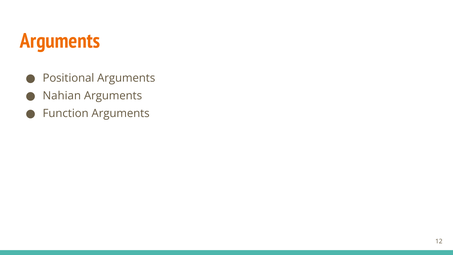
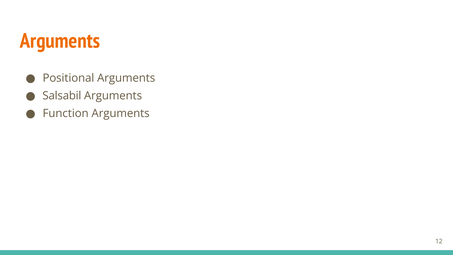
Nahian: Nahian -> Salsabil (62, 96)
